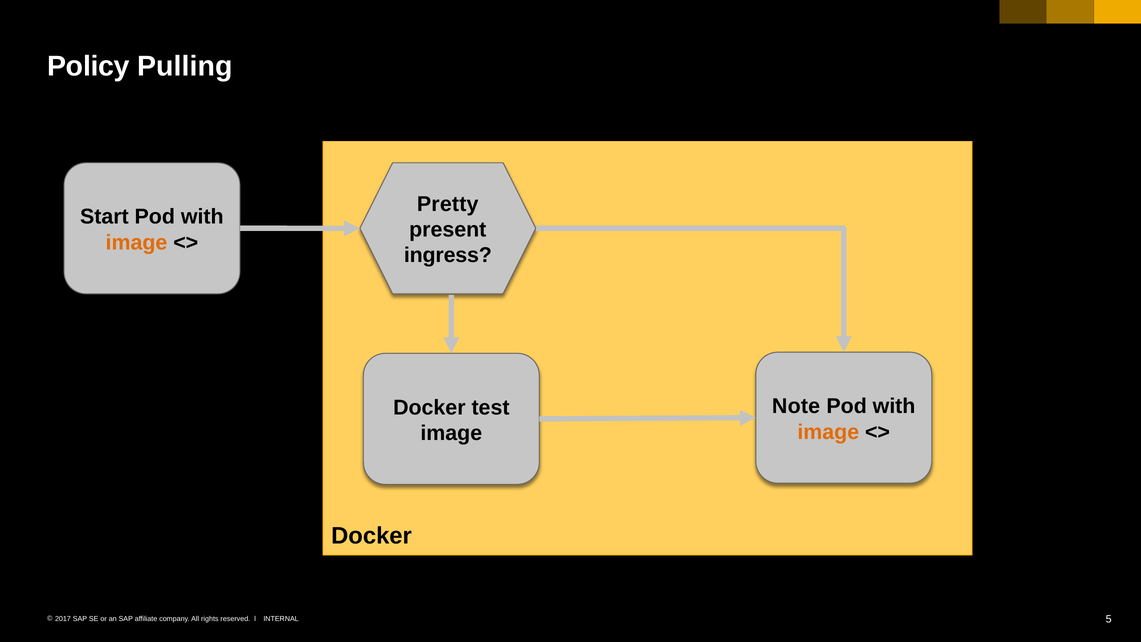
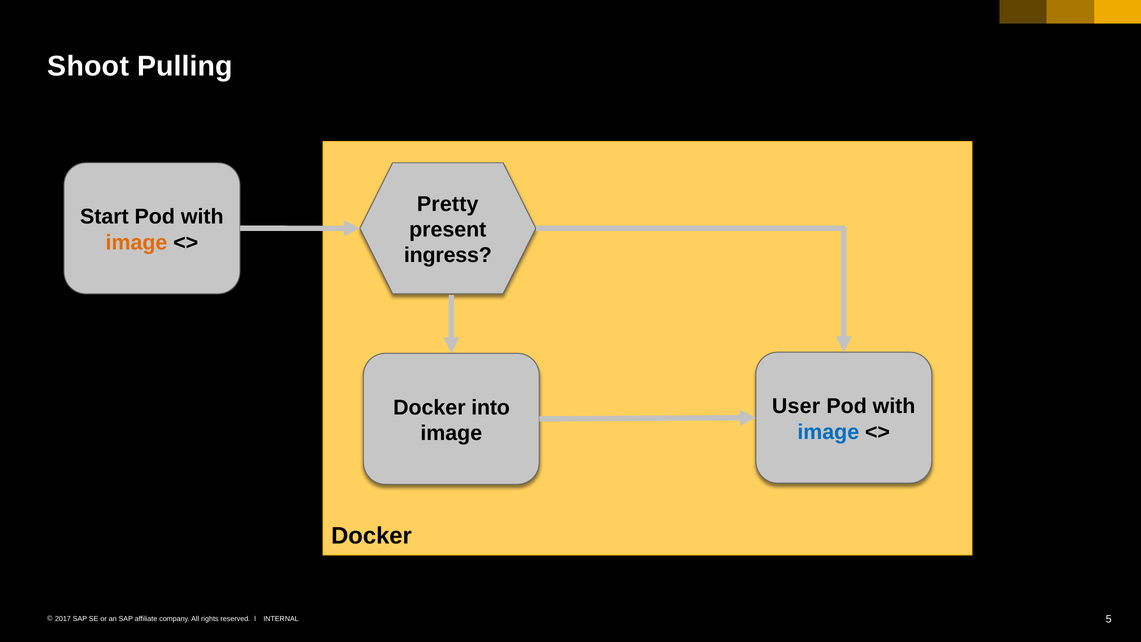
Policy: Policy -> Shoot (88, 66)
Note: Note -> User (796, 406)
test: test -> into (491, 407)
image colour: orange -> blue (828, 432)
